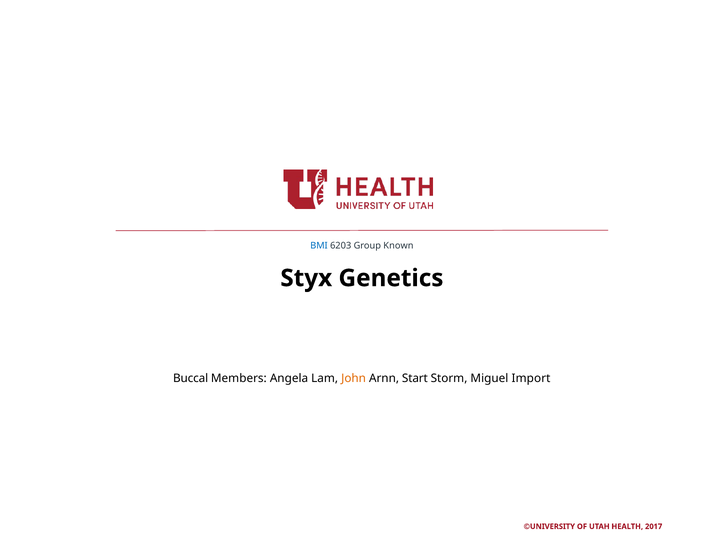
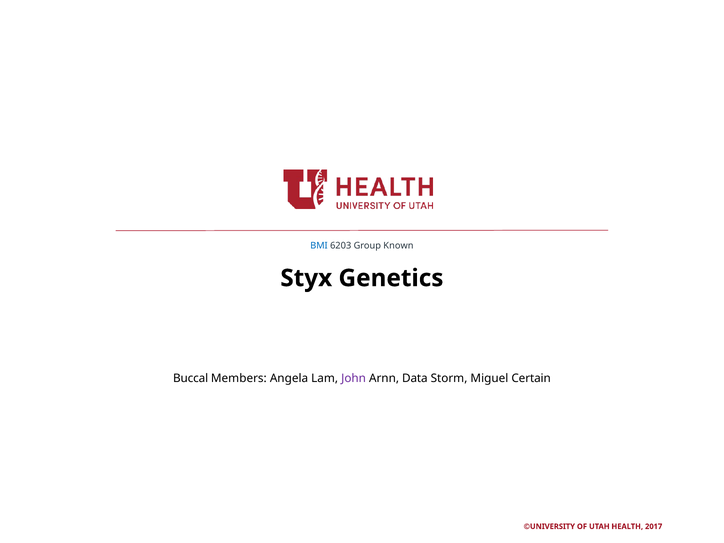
John colour: orange -> purple (354, 379)
Start: Start -> Data (415, 379)
Import: Import -> Certain (531, 379)
